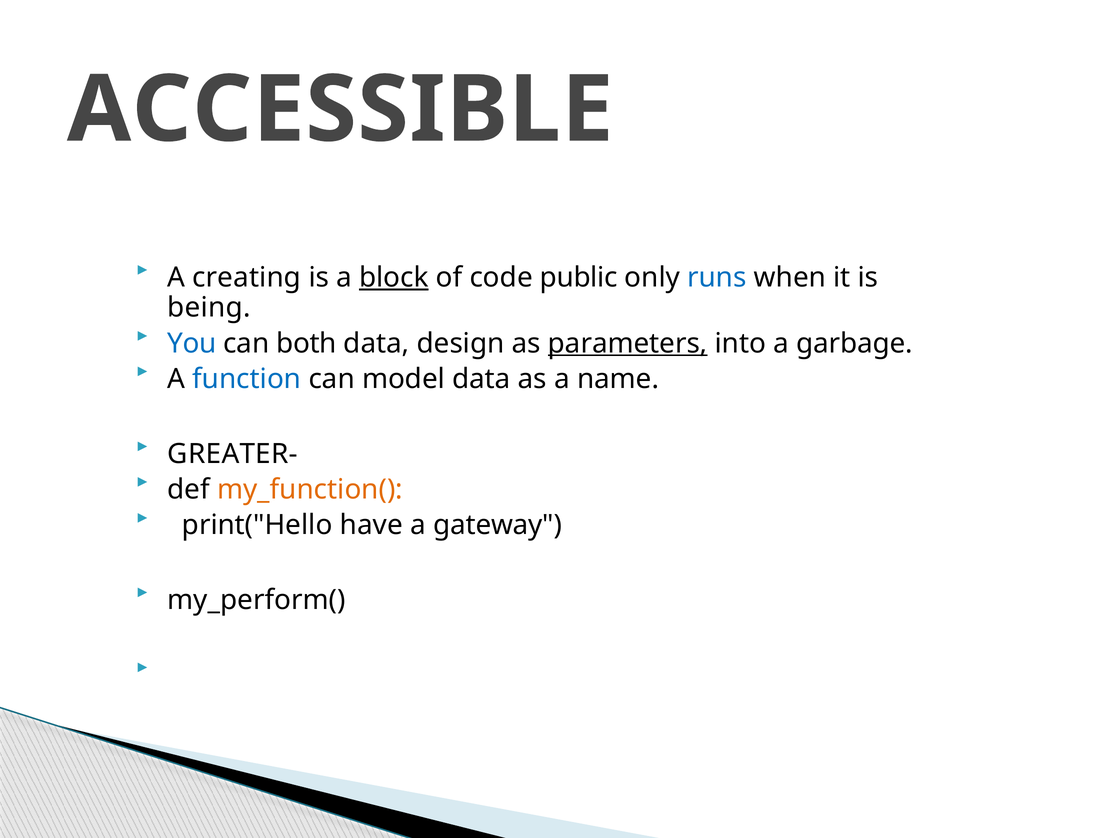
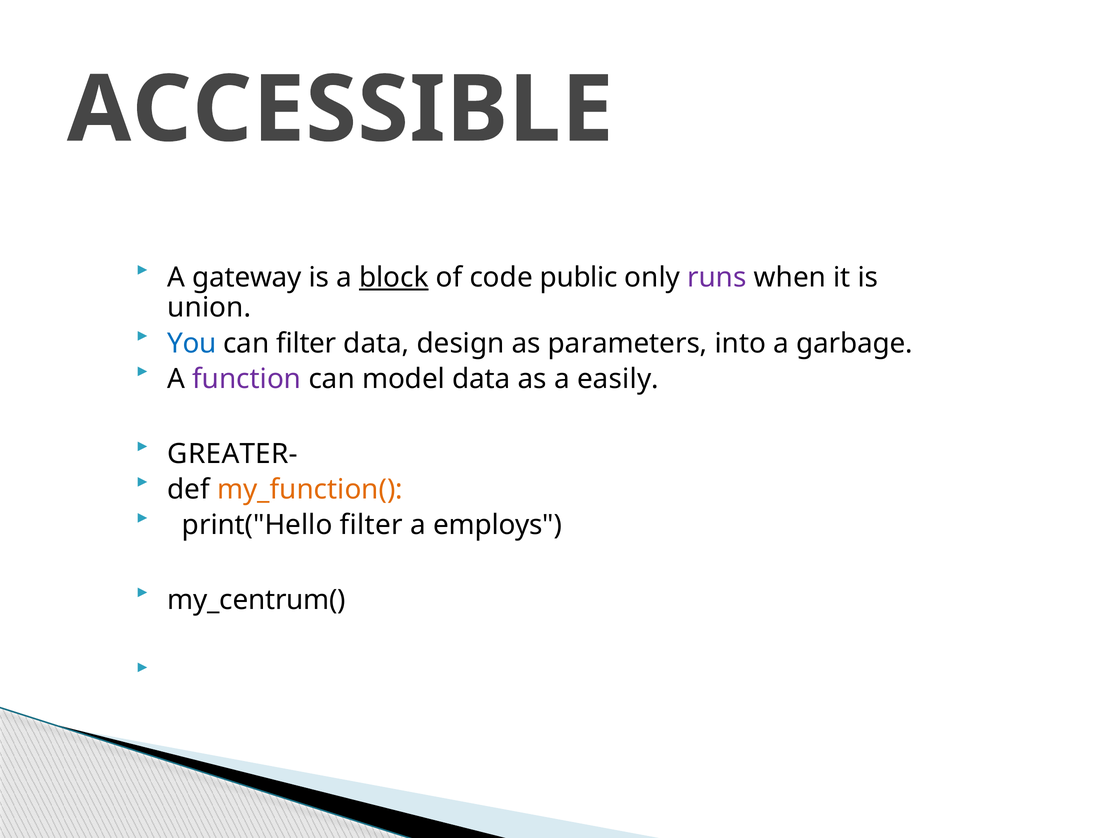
creating: creating -> gateway (247, 277)
runs colour: blue -> purple (717, 277)
being: being -> union (209, 308)
can both: both -> filter (306, 343)
parameters underline: present -> none (628, 343)
function colour: blue -> purple (247, 379)
name: name -> easily (618, 379)
print("Hello have: have -> filter (371, 525)
gateway: gateway -> employs (498, 525)
my_perform(: my_perform( -> my_centrum( (257, 600)
